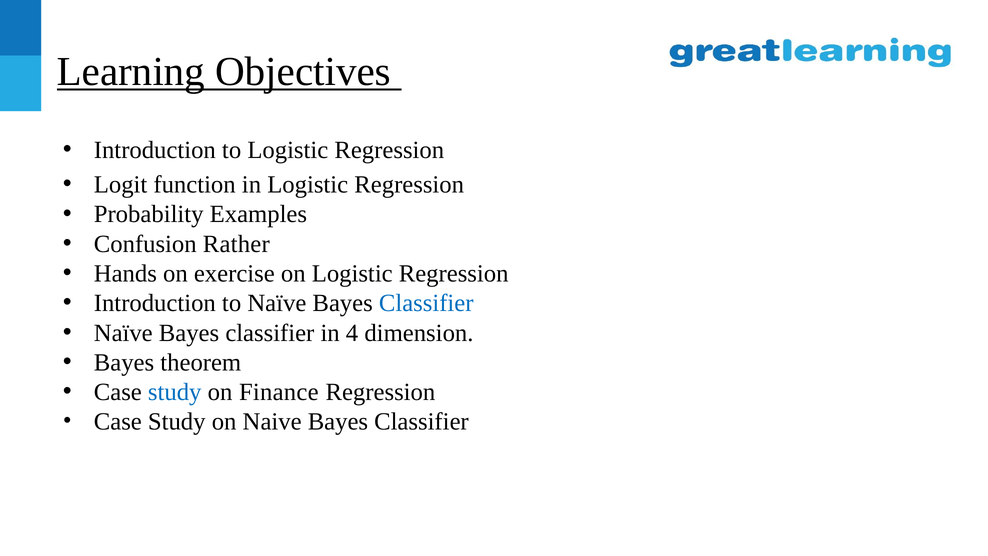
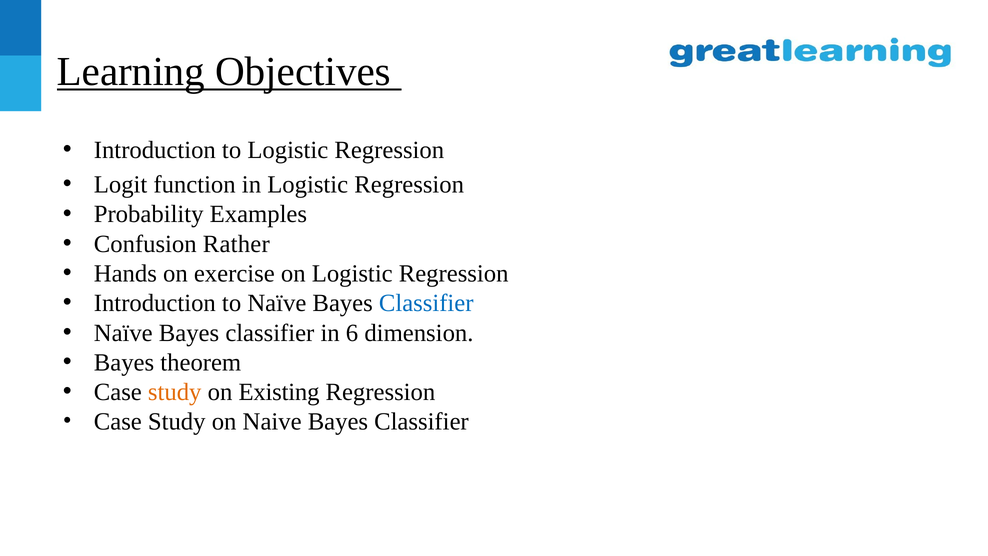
4: 4 -> 6 (352, 333)
study colour: blue -> orange (175, 392)
Finance: Finance -> Existing (279, 392)
